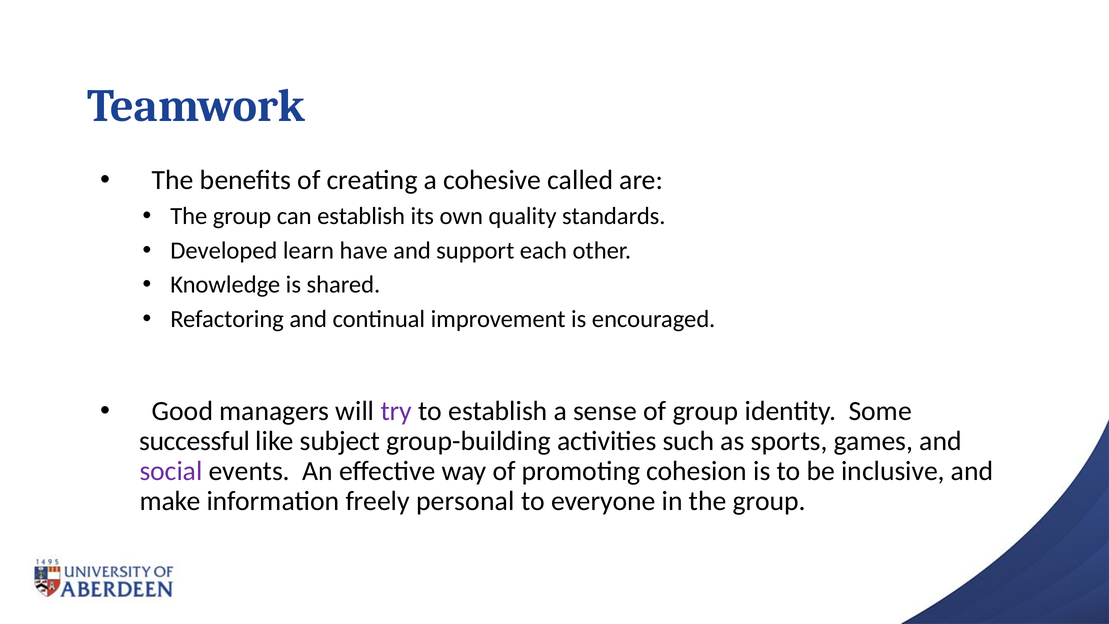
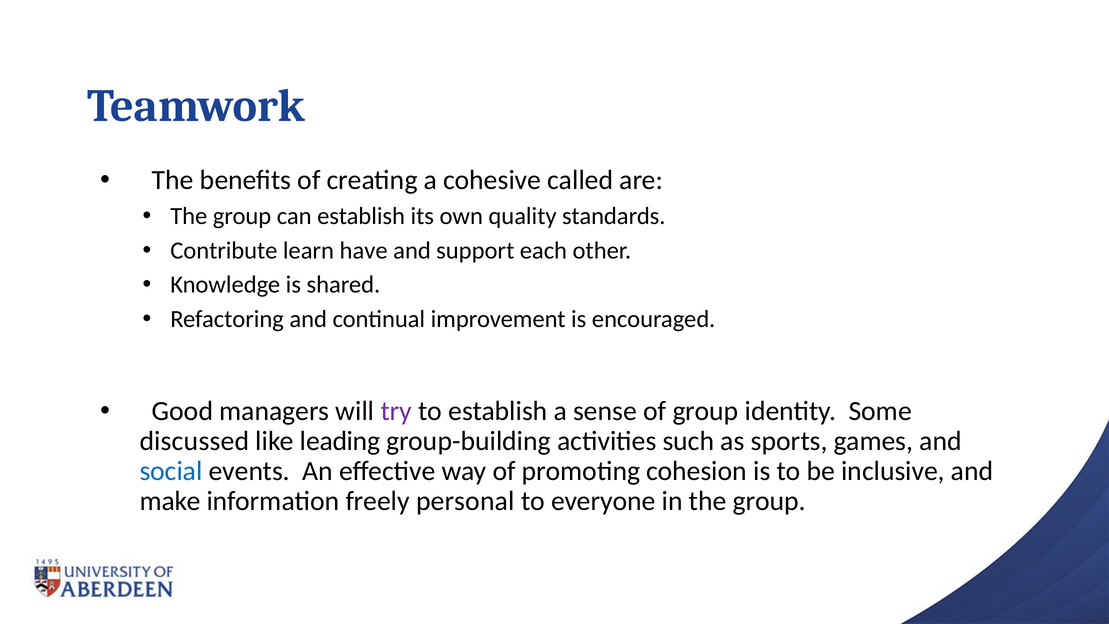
Developed: Developed -> Contribute (224, 250)
successful: successful -> discussed (194, 441)
subject: subject -> leading (340, 441)
social colour: purple -> blue (171, 471)
